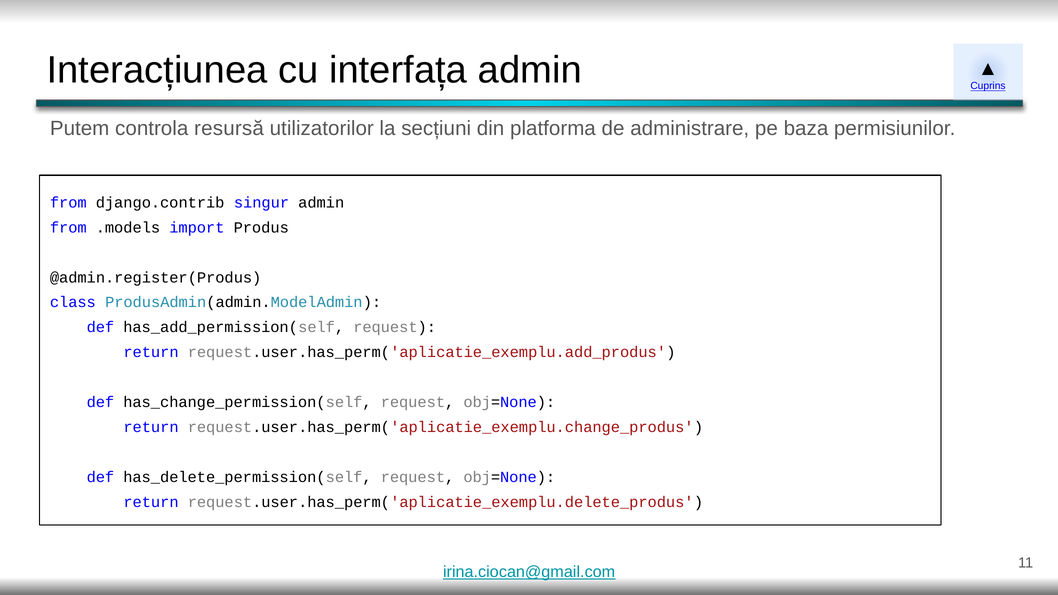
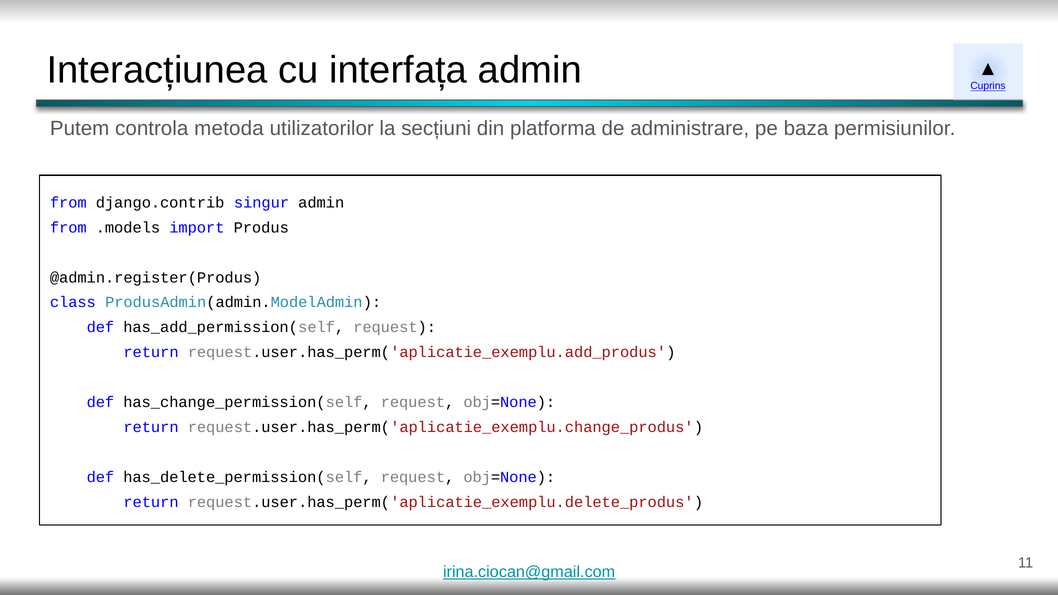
resursă: resursă -> metoda (229, 129)
